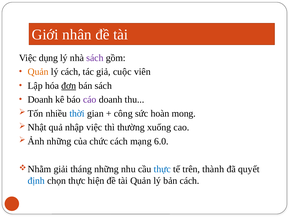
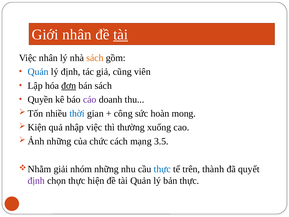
tài underline: none -> present (121, 35)
Việc dụng: dụng -> nhân (48, 58)
sách colour: purple -> orange (95, 58)
Quản colour: orange -> blue (38, 72)
lý cách: cách -> định (71, 72)
cuộc: cuộc -> cũng (122, 72)
Doanh: Doanh -> Quyền (40, 99)
Nhật: Nhật -> Kiện (37, 127)
6.0: 6.0 -> 3.5 (161, 141)
tháng: tháng -> nhóm (81, 169)
định colour: blue -> purple (36, 180)
bản cách: cách -> thực (189, 180)
